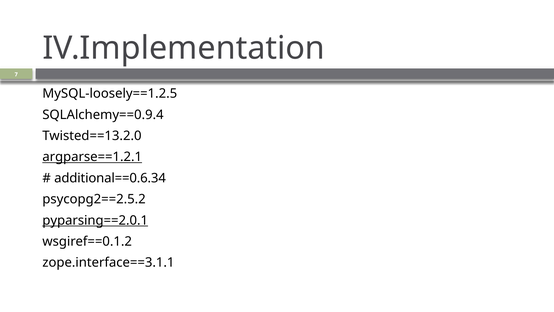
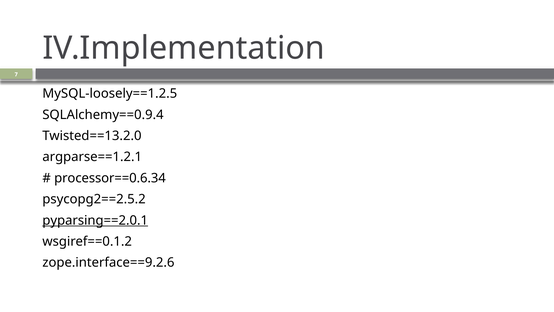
argparse==1.2.1 underline: present -> none (92, 157)
additional==0.6.34: additional==0.6.34 -> processor==0.6.34 (110, 178)
zope.interface==3.1.1: zope.interface==3.1.1 -> zope.interface==9.2.6 (108, 262)
